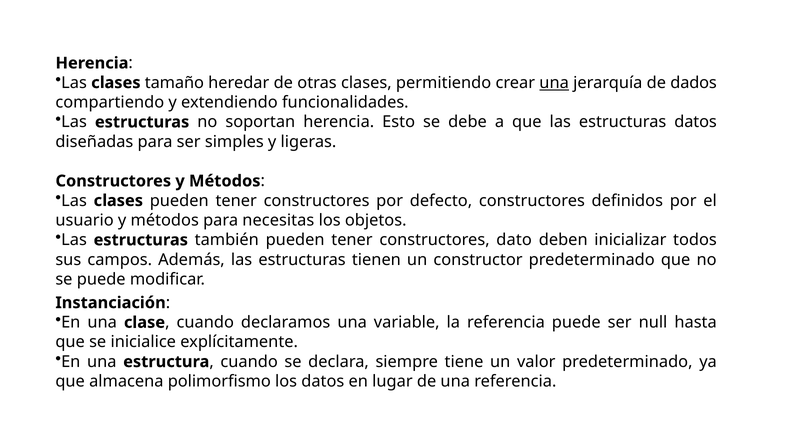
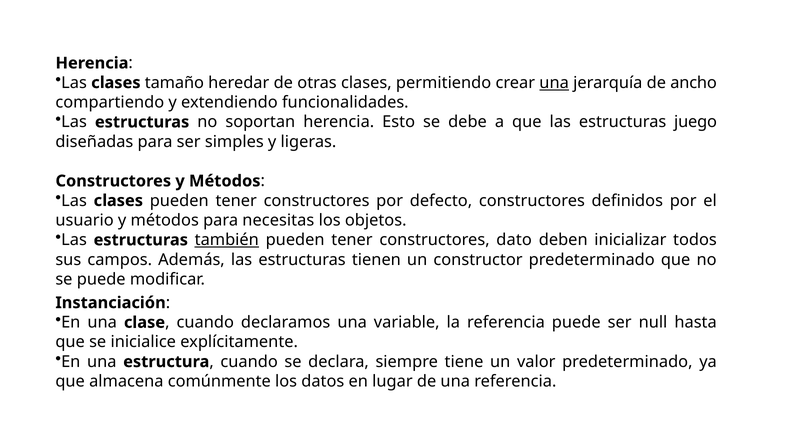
dados: dados -> ancho (694, 83)
estructuras datos: datos -> juego (696, 122)
también underline: none -> present (227, 240)
polimorfismo: polimorfismo -> comúnmente (219, 381)
